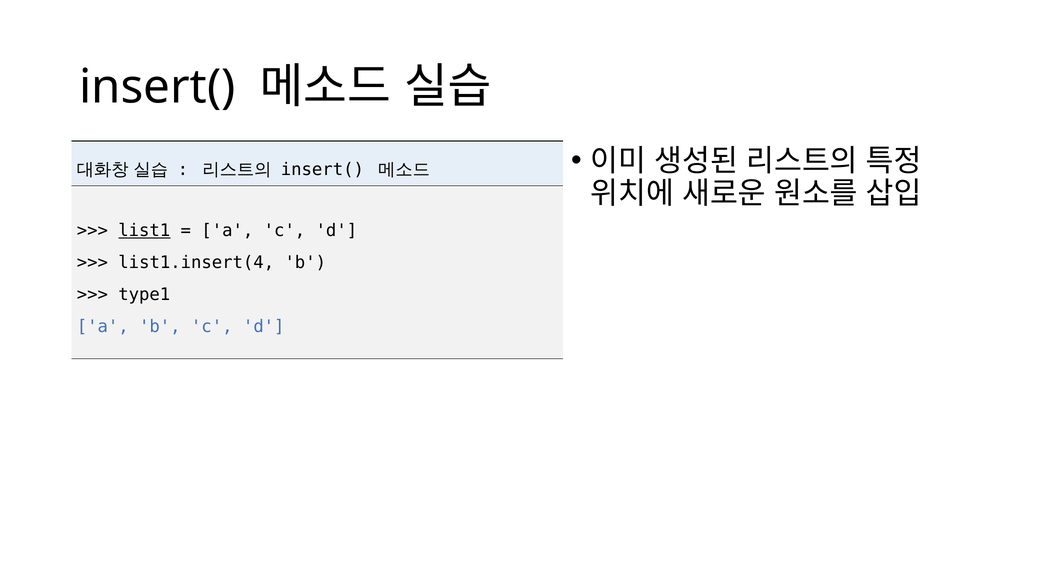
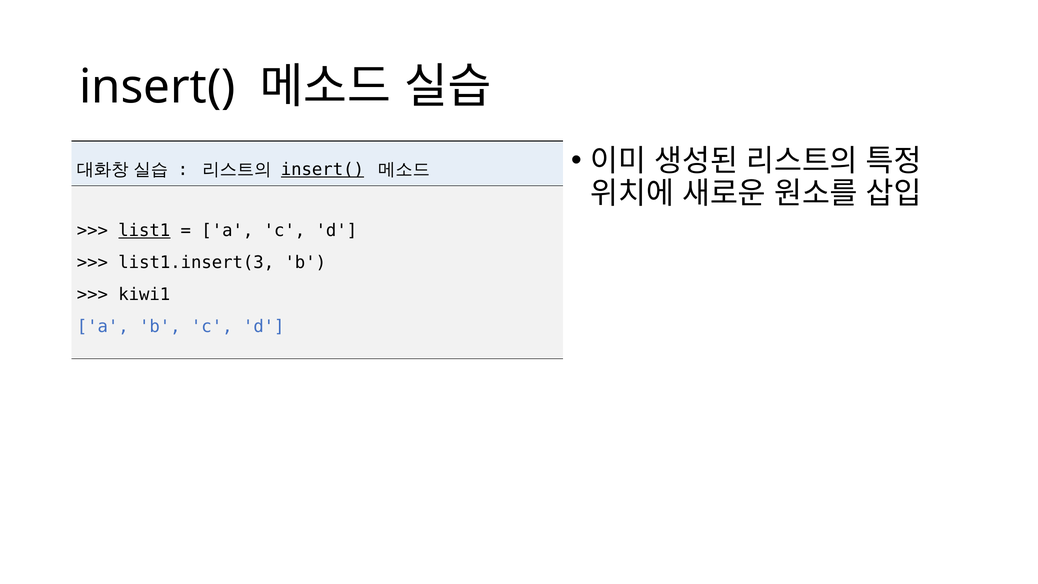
insert( underline: none -> present (322, 170)
list1.insert(4: list1.insert(4 -> list1.insert(3 (196, 262)
type1: type1 -> kiwi1 (144, 294)
